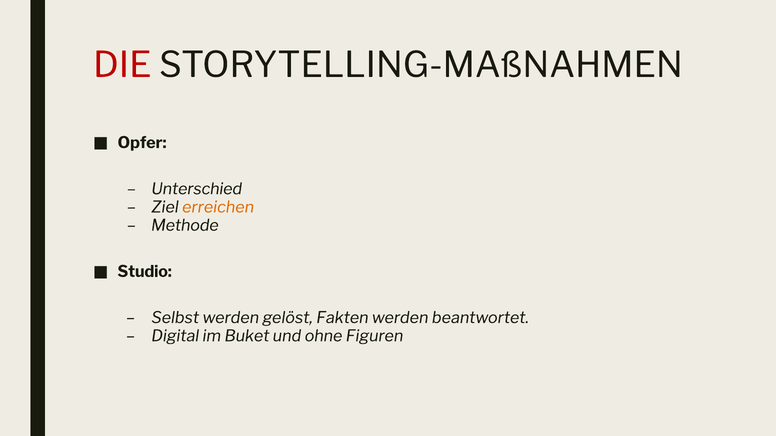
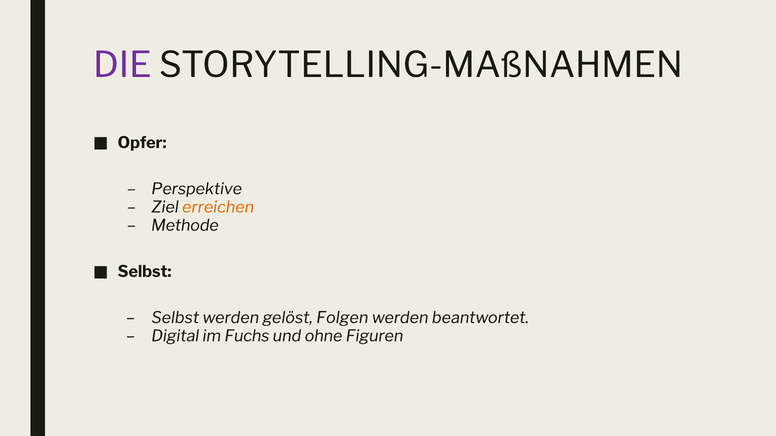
DIE colour: red -> purple (122, 65)
Unterschied: Unterschied -> Perspektive (197, 189)
Studio: Studio -> Selbst (145, 272)
Fakten: Fakten -> Folgen (342, 318)
Buket: Buket -> Fuchs (247, 336)
